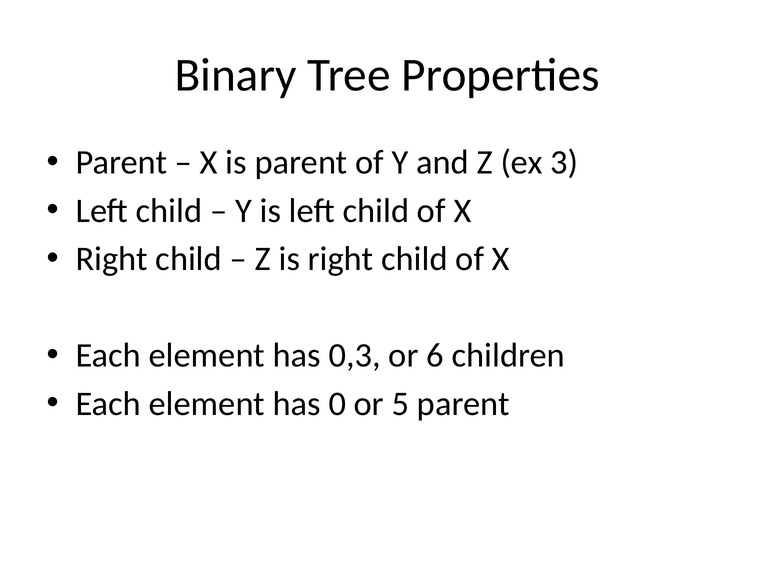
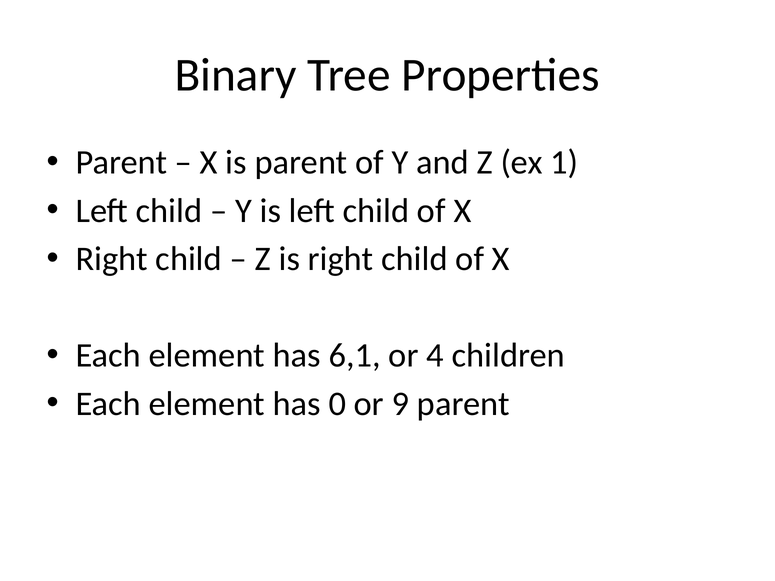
3: 3 -> 1 (564, 163)
0,3: 0,3 -> 6,1 (355, 356)
6: 6 -> 4 (435, 356)
5: 5 -> 9 (400, 404)
